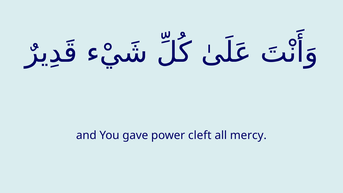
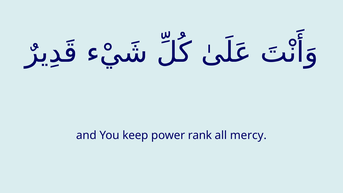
gave: gave -> keep (135, 135)
cleft: cleft -> rank (200, 135)
